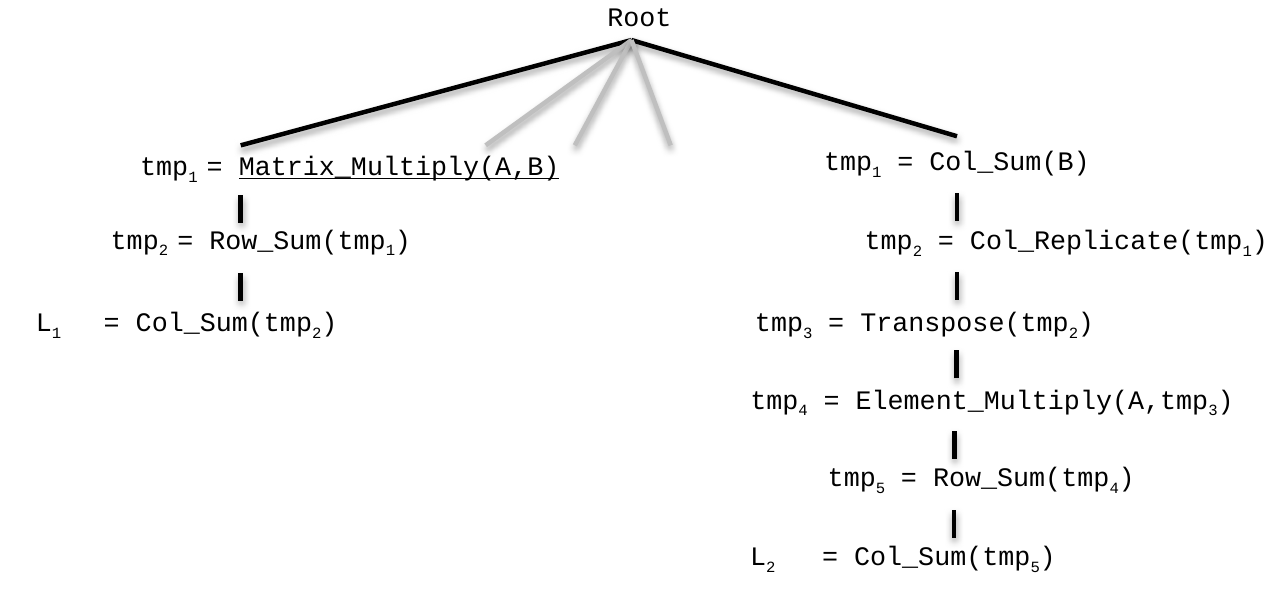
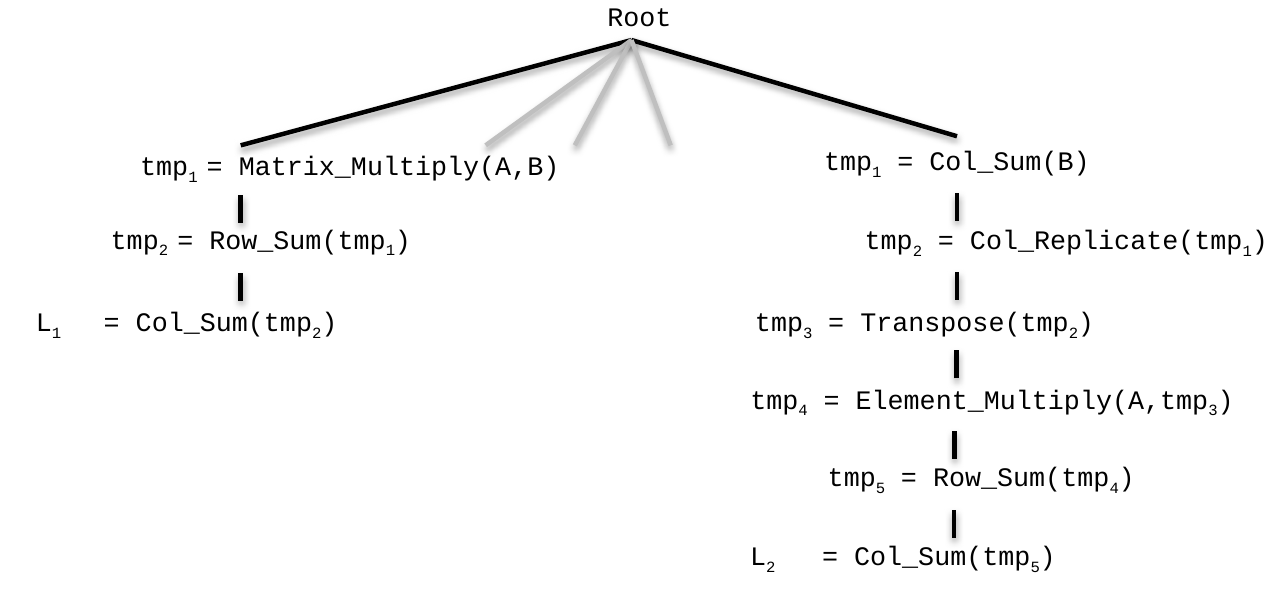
Matrix_Multiply(A,B underline: present -> none (399, 167)
